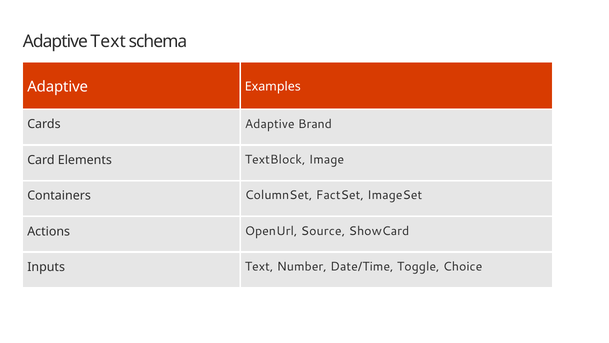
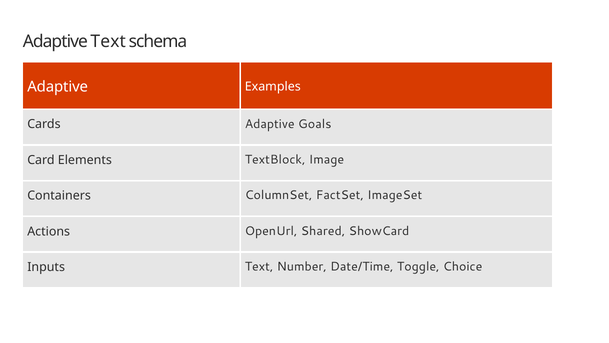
Brand: Brand -> Goals (315, 124)
Source: Source -> Shared (323, 231)
